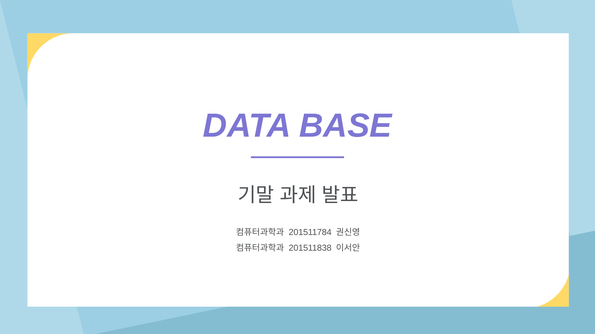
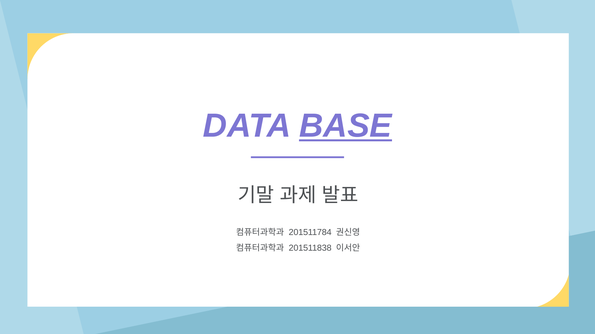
BASE underline: none -> present (345, 126)
